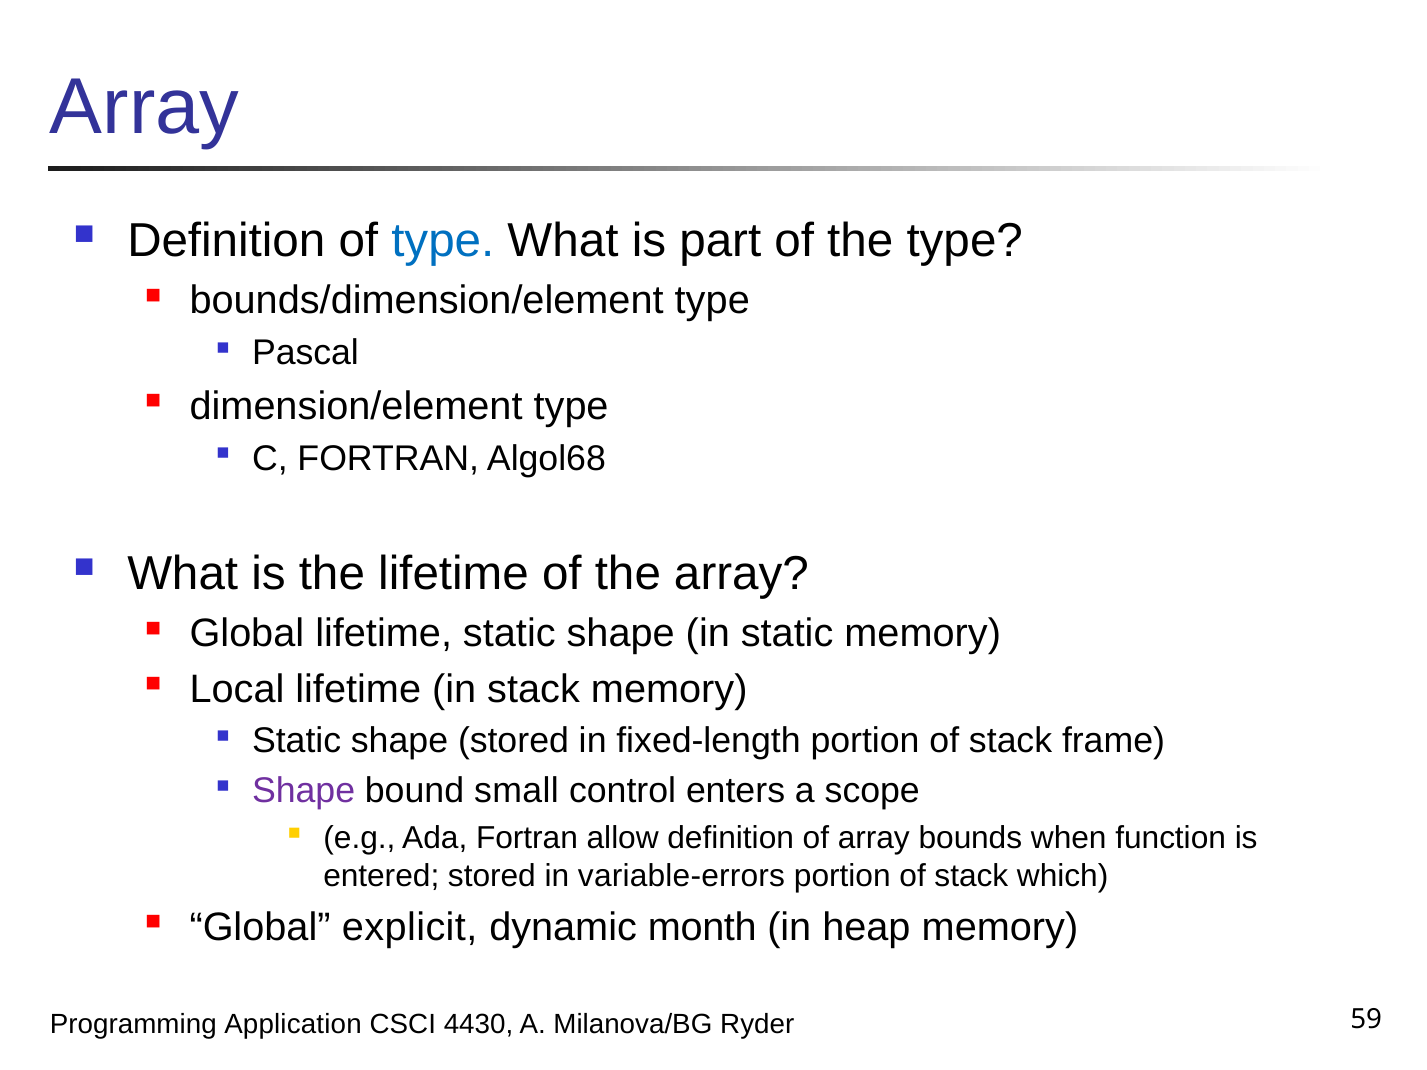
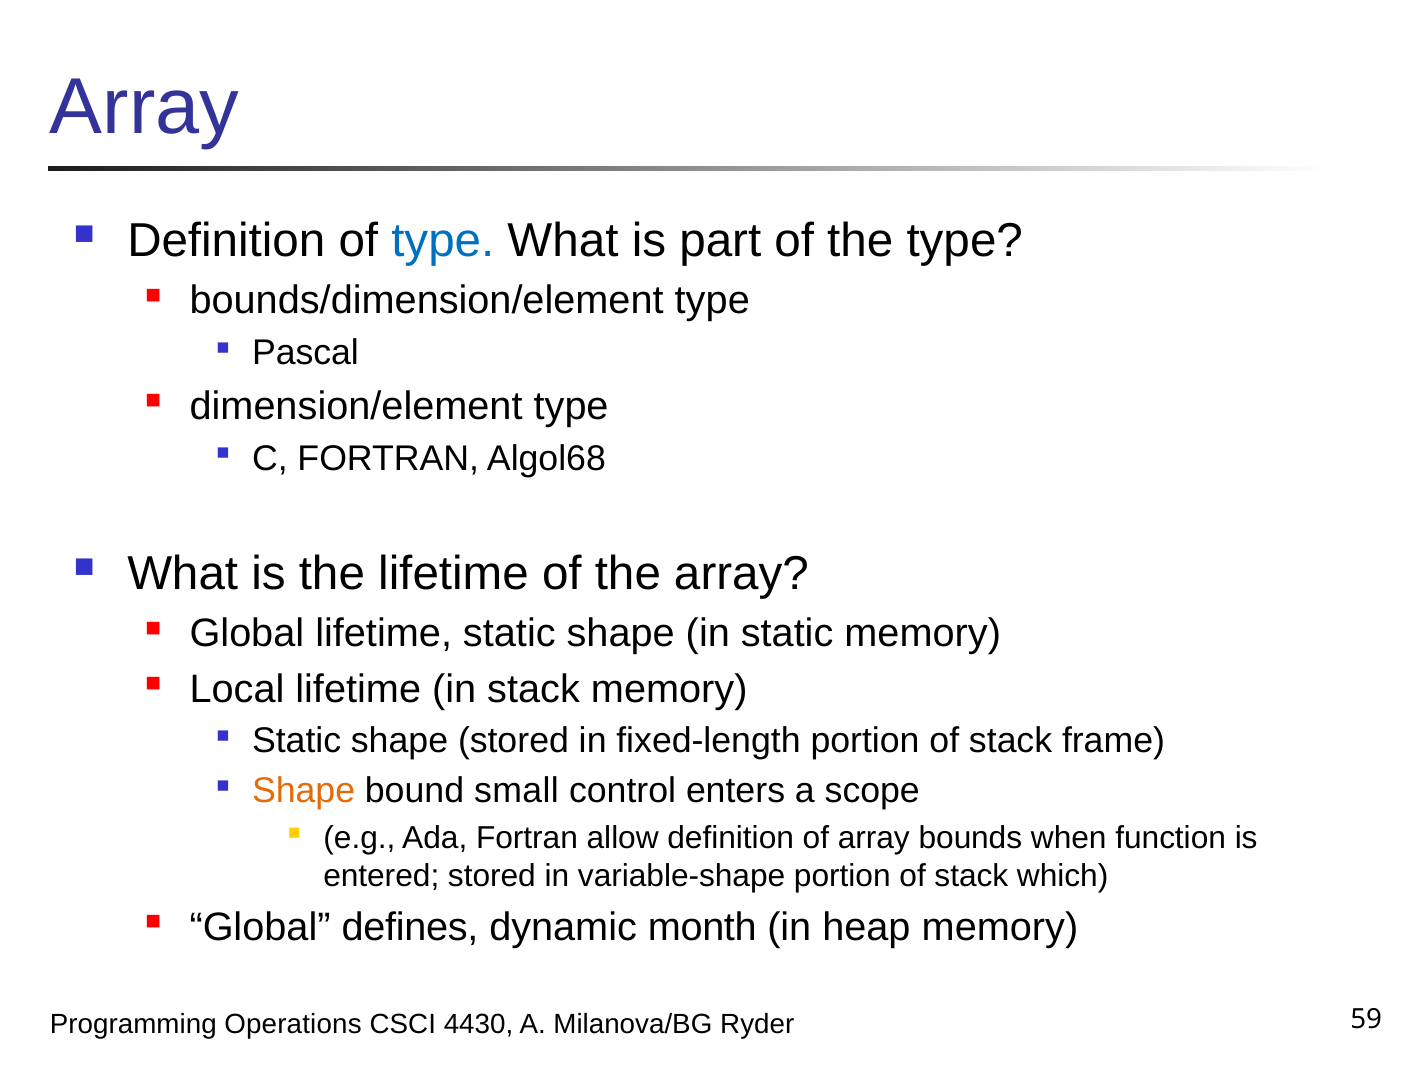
Shape colour: purple -> orange (304, 791)
variable-errors: variable-errors -> variable-shape (682, 876)
explicit: explicit -> defines (410, 927)
Application: Application -> Operations (293, 1025)
